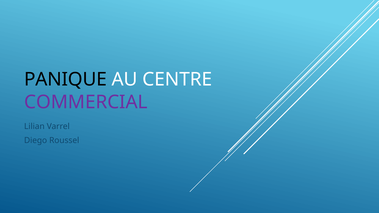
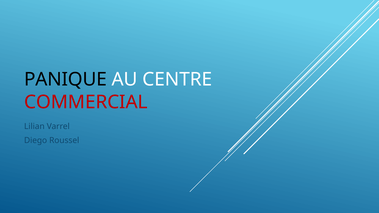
COMMERCIAL colour: purple -> red (86, 102)
